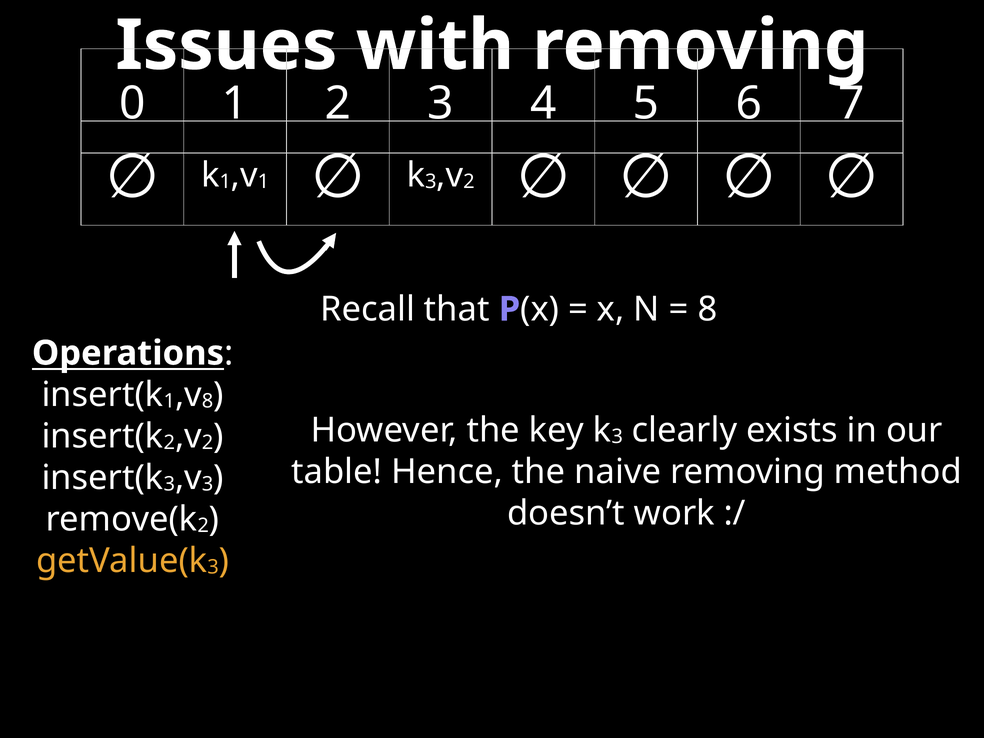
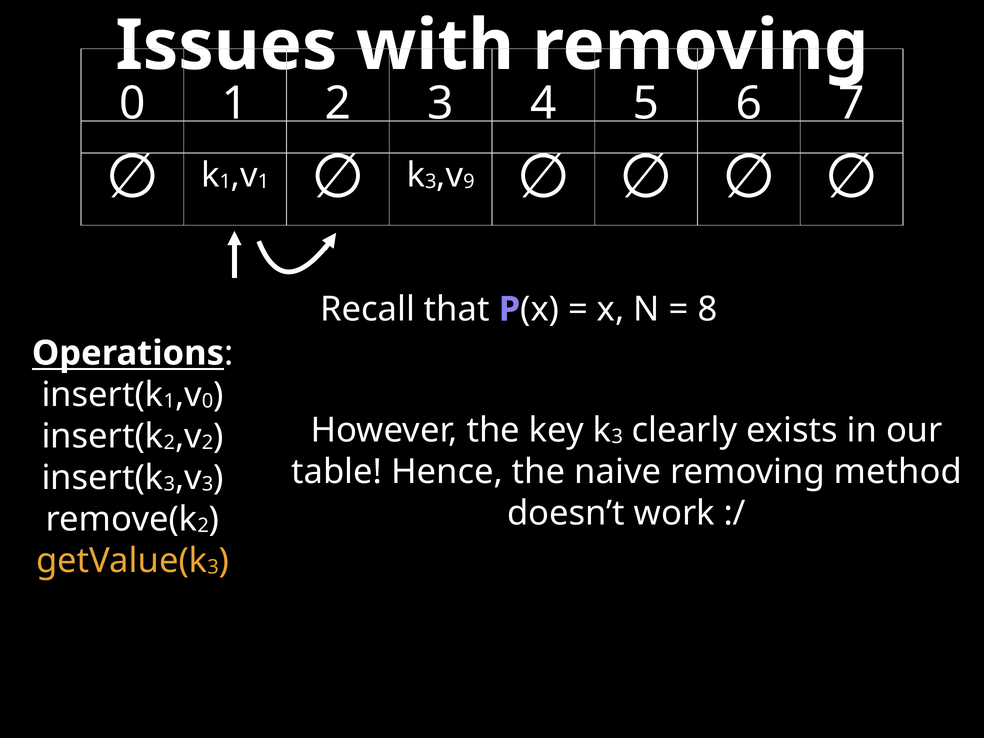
2: 2 -> 9 (469, 182)
8: 8 -> 0 (208, 401)
